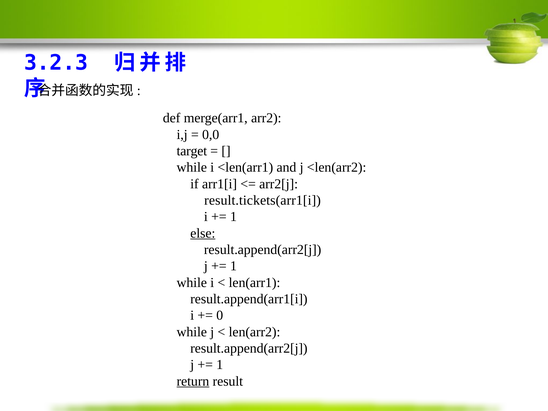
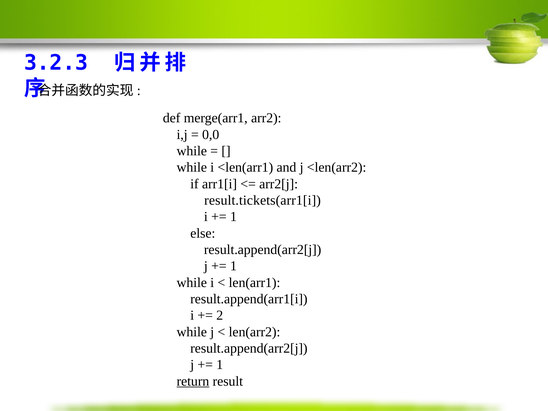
target: target -> while (192, 151)
else underline: present -> none (203, 233)
0: 0 -> 2 (220, 315)
